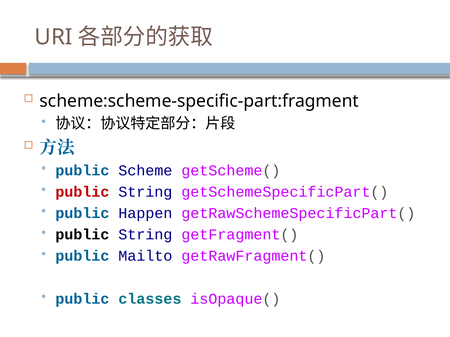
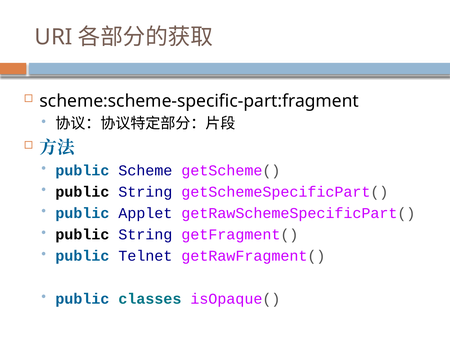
public colour: red -> black (82, 192)
Happen: Happen -> Applet (145, 214)
Mailto: Mailto -> Telnet (145, 256)
